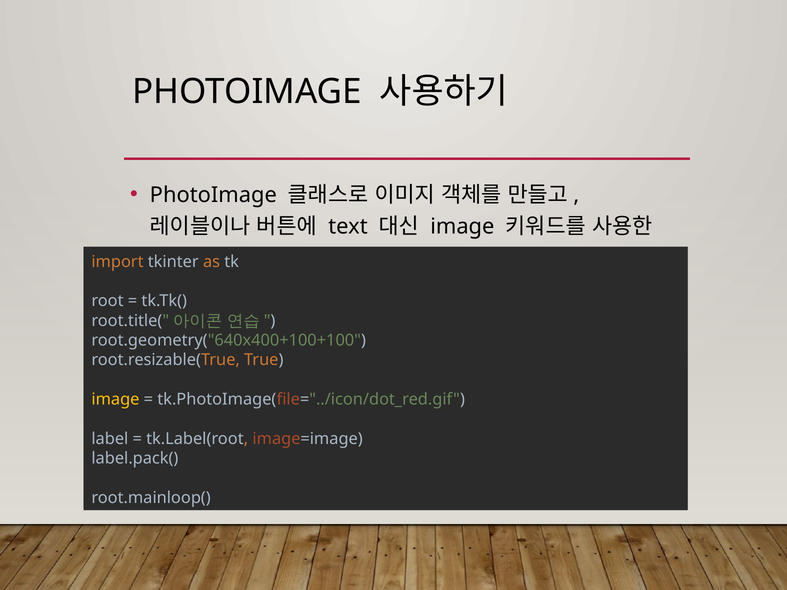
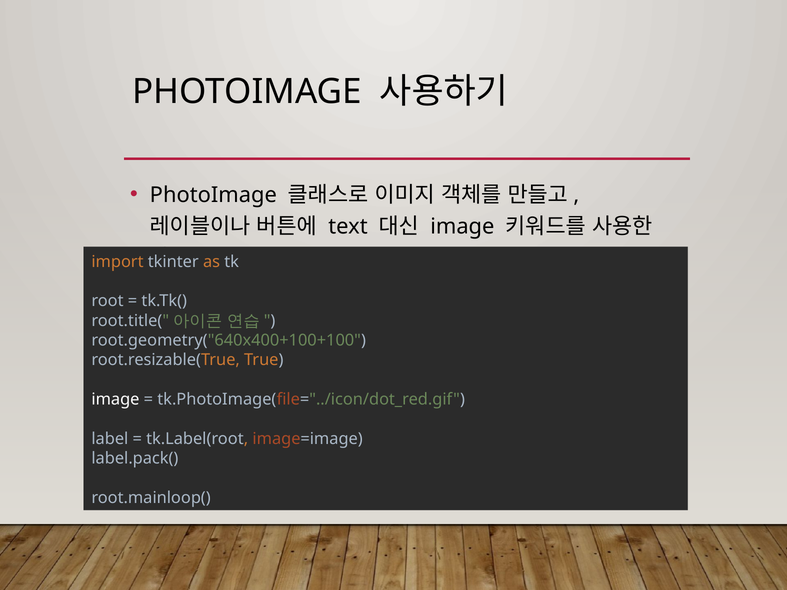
image colour: yellow -> white (115, 399)
